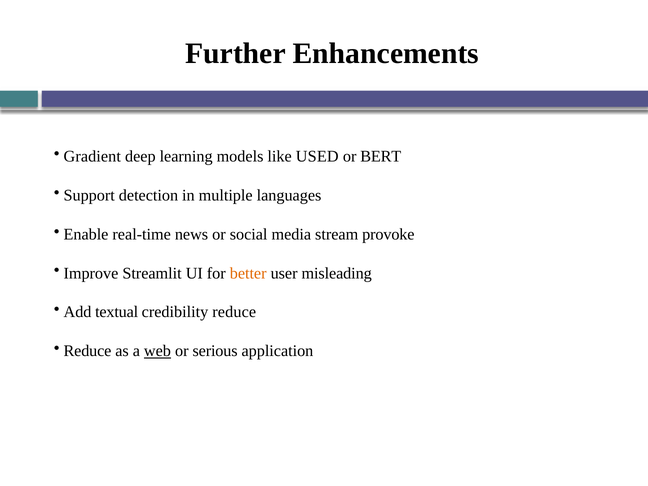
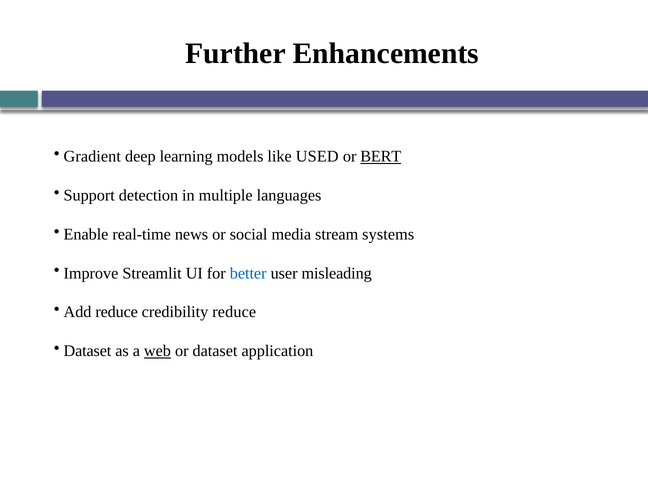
BERT underline: none -> present (381, 157)
provoke: provoke -> systems (388, 234)
better colour: orange -> blue (248, 273)
Add textual: textual -> reduce (117, 312)
Reduce: Reduce -> Dataset (87, 351)
or serious: serious -> dataset (215, 351)
